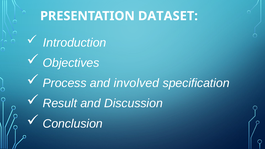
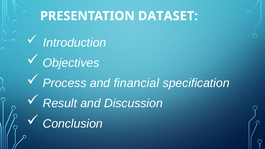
involved: involved -> financial (136, 83)
